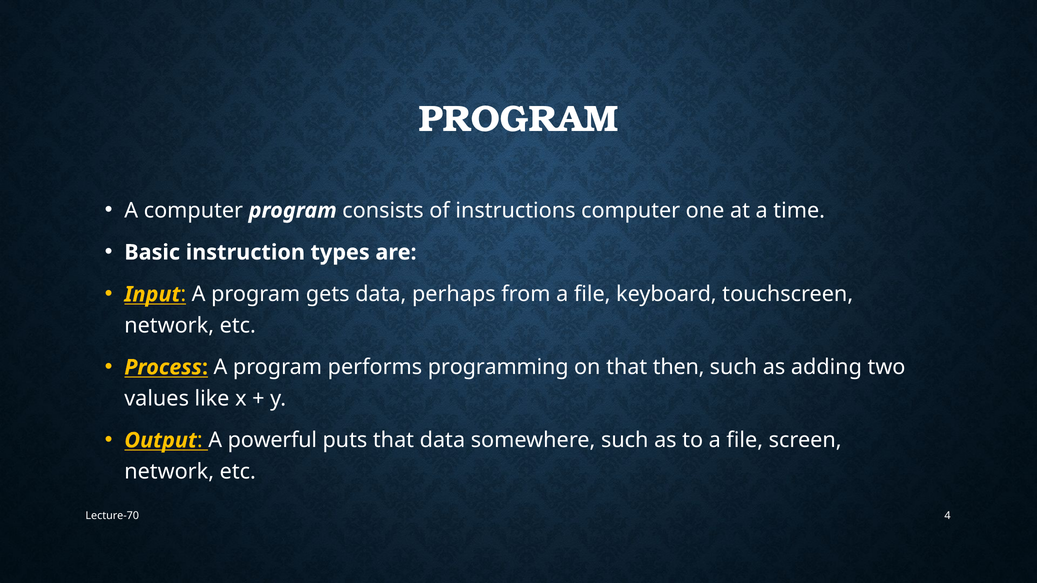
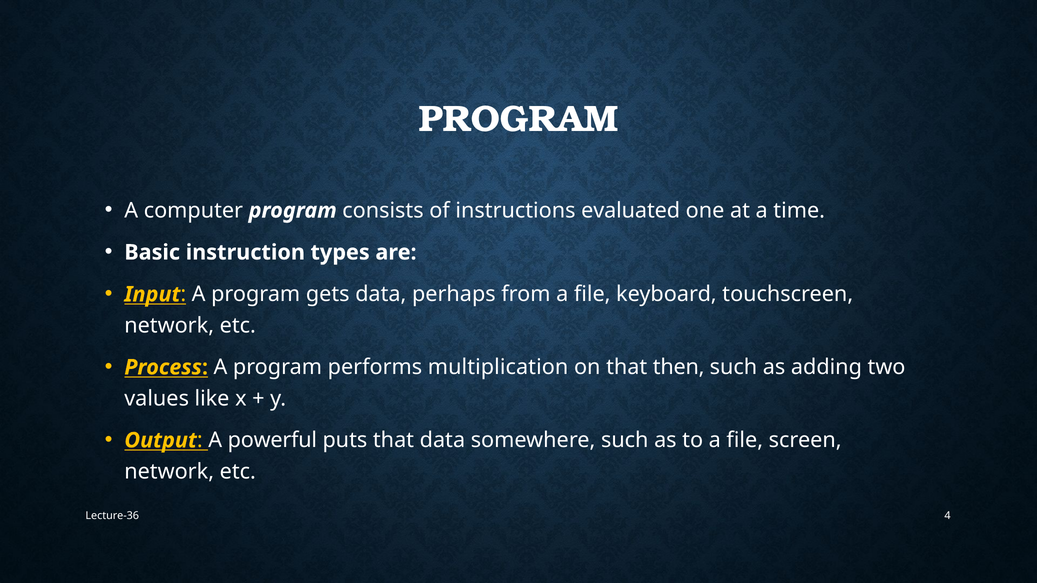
instructions computer: computer -> evaluated (631, 211)
programming: programming -> multiplication (498, 367)
Lecture-70: Lecture-70 -> Lecture-36 (112, 516)
